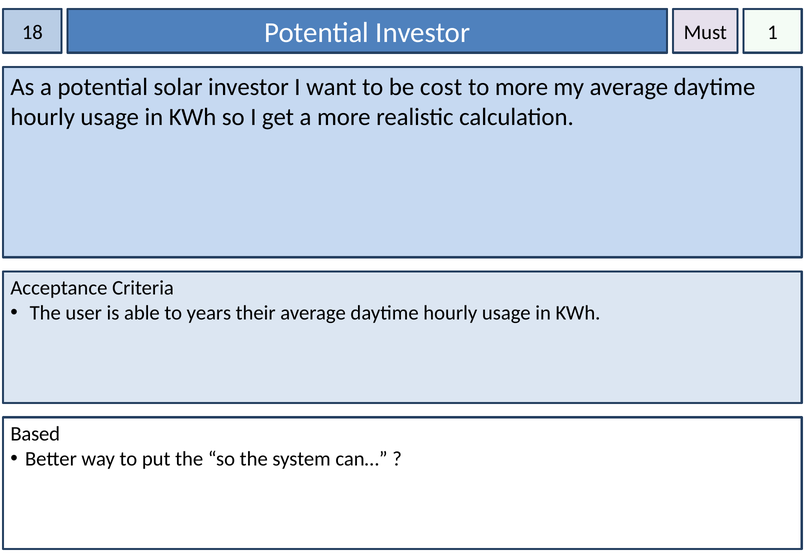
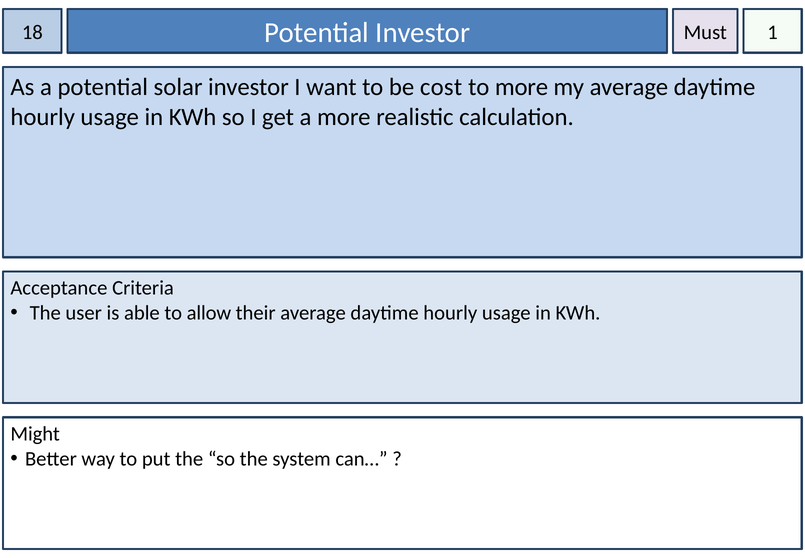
years: years -> allow (209, 313)
Based: Based -> Might (35, 433)
